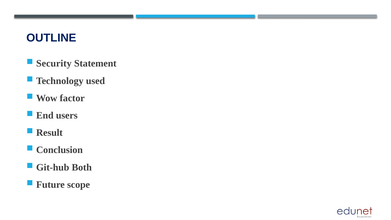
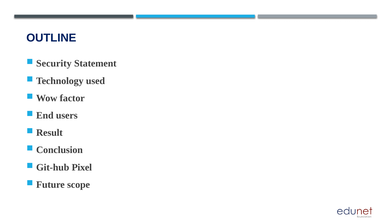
Both: Both -> Pixel (82, 167)
